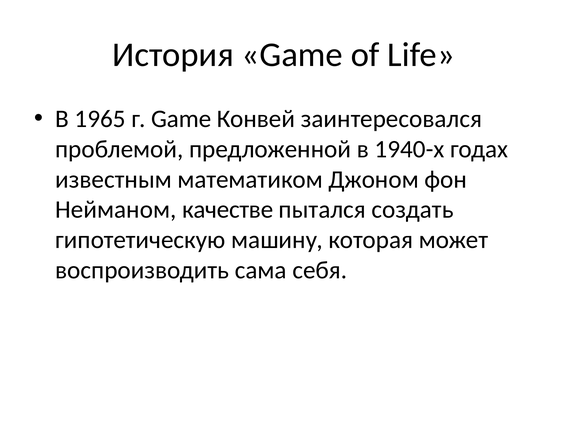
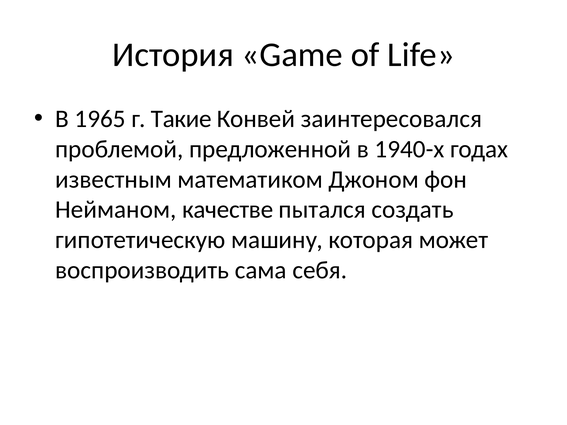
г Game: Game -> Такие (181, 119)
